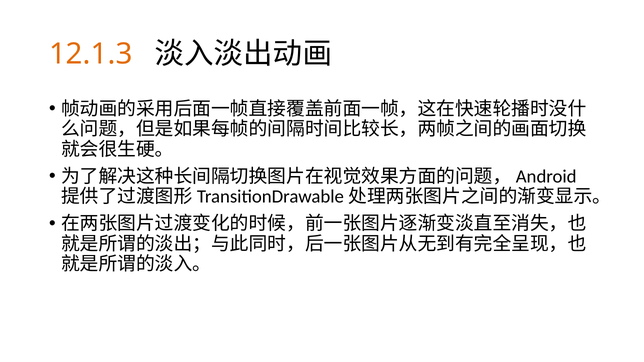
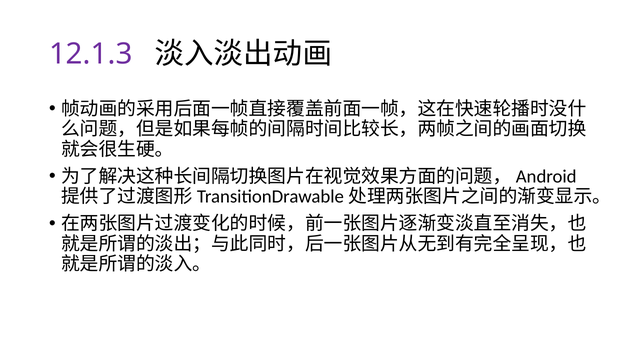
12.1.3 colour: orange -> purple (91, 54)
